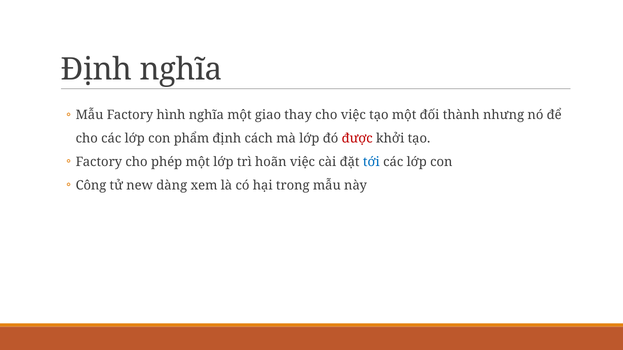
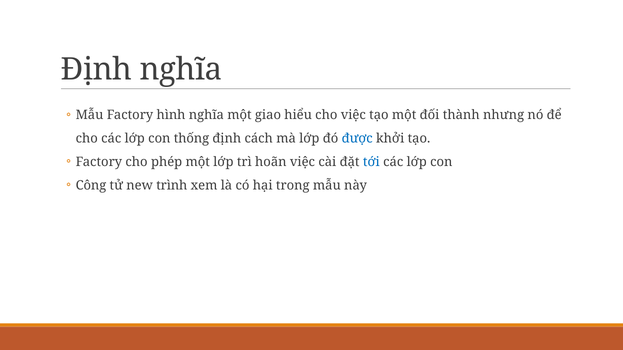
thay: thay -> hiểu (298, 115)
phẩm: phẩm -> thống (191, 139)
được colour: red -> blue (357, 139)
dàng: dàng -> trình (172, 186)
